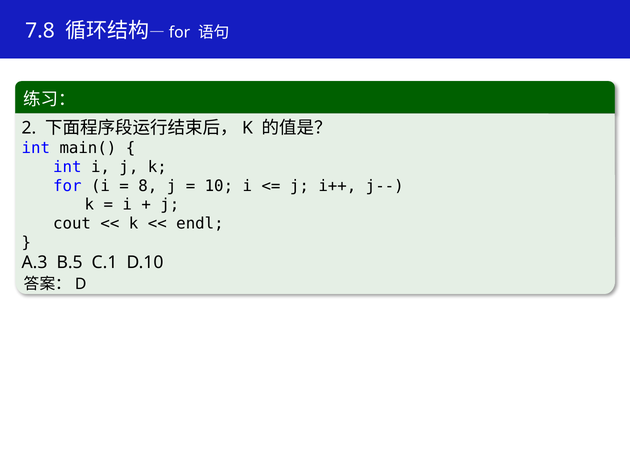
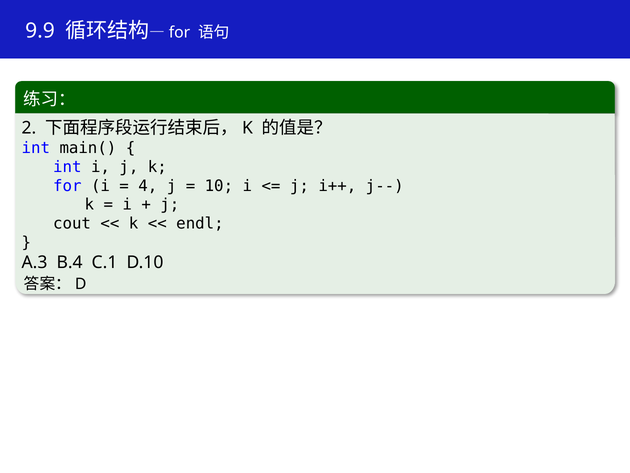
7.8: 7.8 -> 9.9 (40, 31)
8: 8 -> 4 (148, 186)
B.5: B.5 -> B.4 (70, 262)
